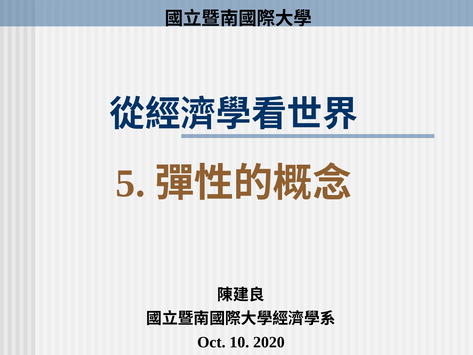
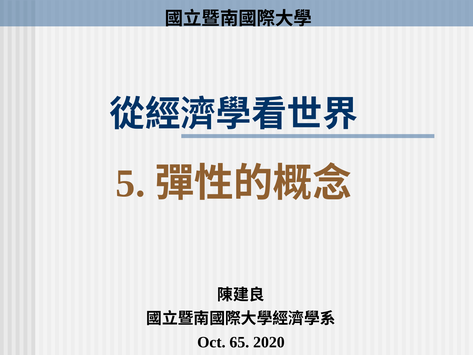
10: 10 -> 65 (239, 342)
